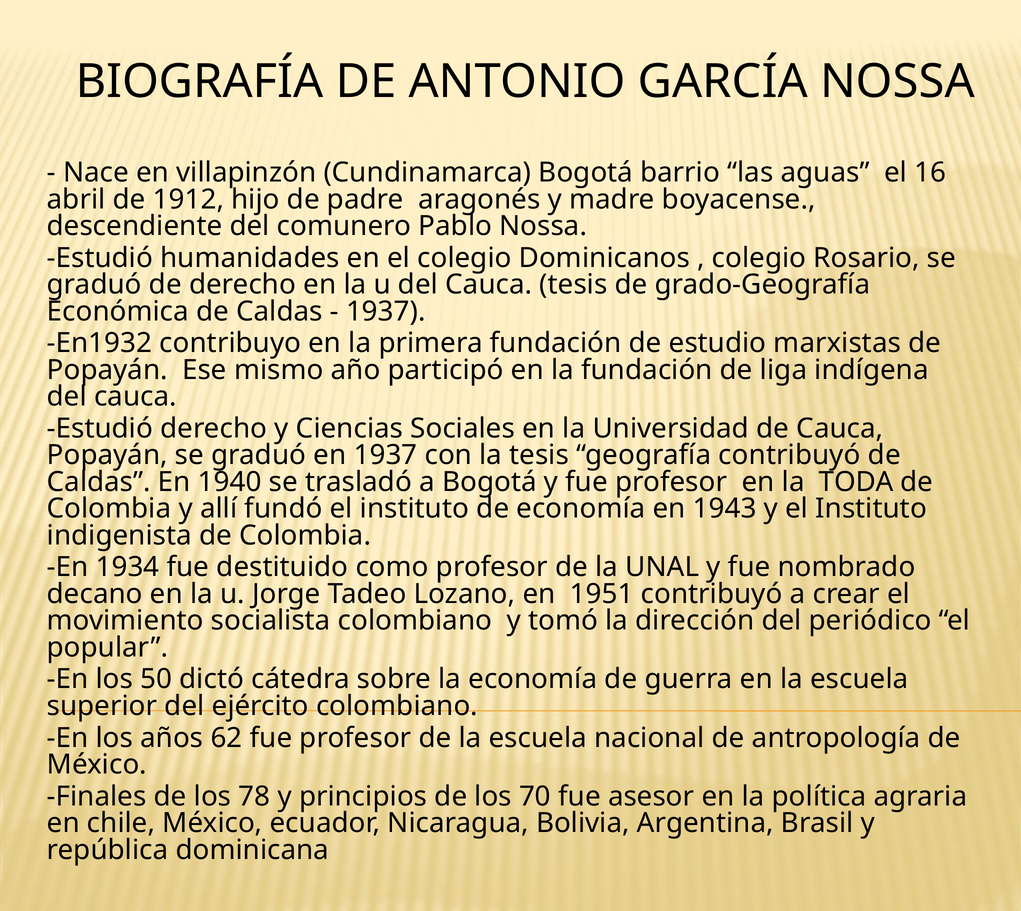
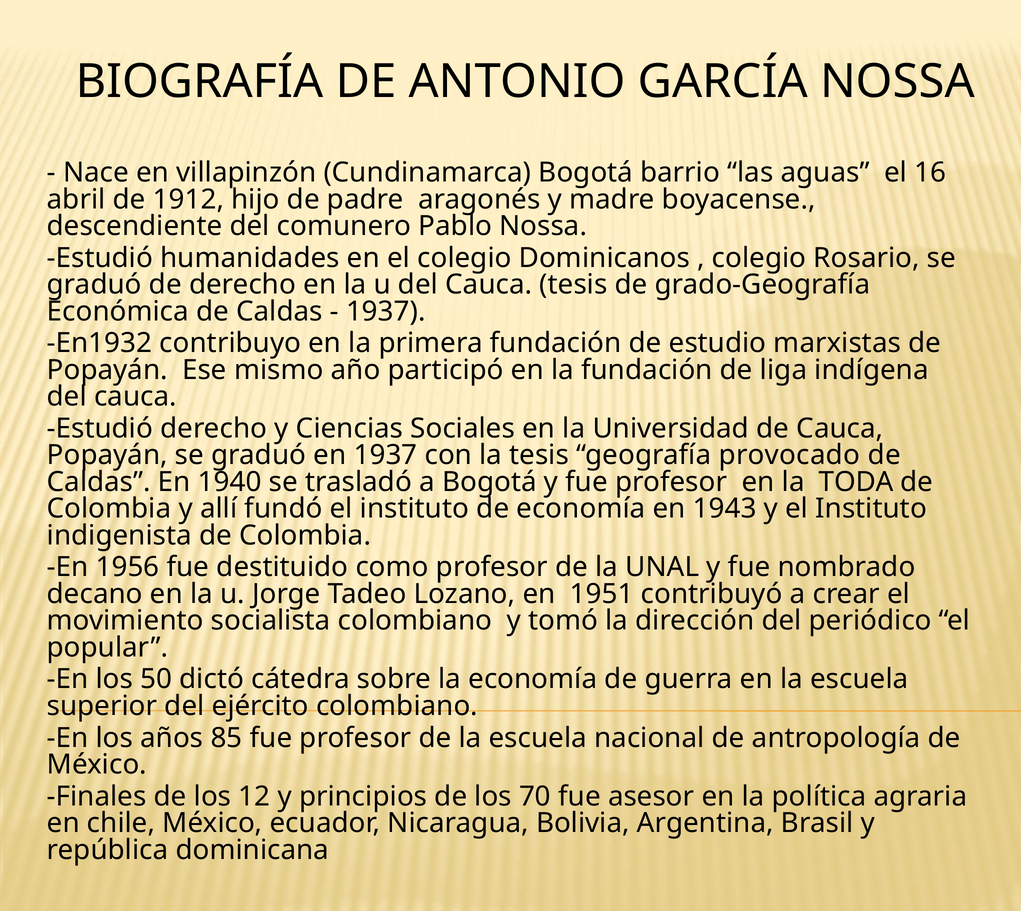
geografía contribuyó: contribuyó -> provocado (789, 455)
1934: 1934 -> 1956 (128, 567)
62: 62 -> 85 (227, 738)
78: 78 -> 12 (254, 796)
